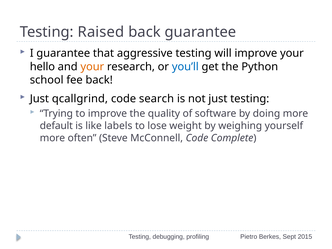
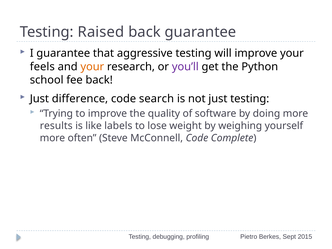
hello: hello -> feels (42, 67)
you’ll colour: blue -> purple (185, 67)
qcallgrind: qcallgrind -> difference (80, 99)
default: default -> results (56, 126)
